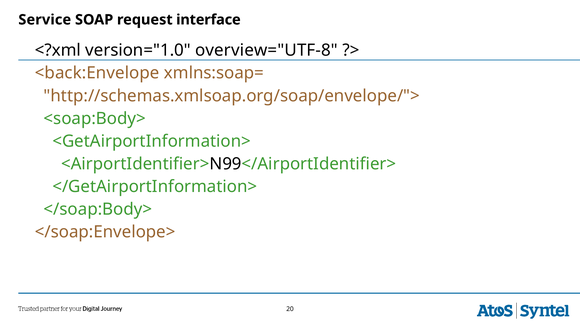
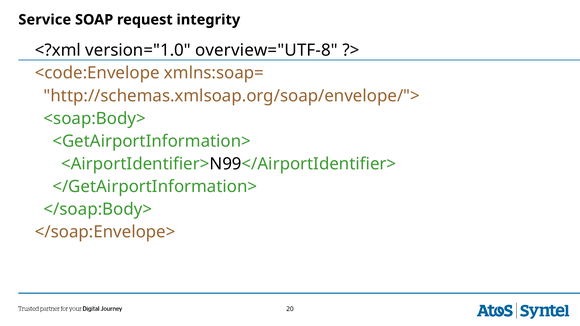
interface: interface -> integrity (208, 20)
<back:Envelope: <back:Envelope -> <code:Envelope (97, 73)
